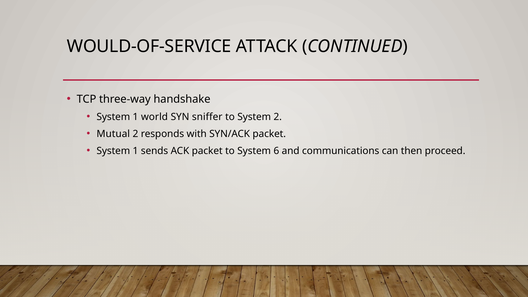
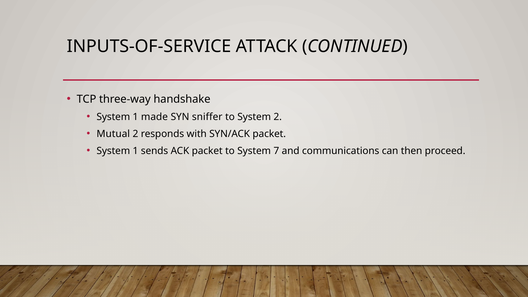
WOULD-OF-SERVICE: WOULD-OF-SERVICE -> INPUTS-OF-SERVICE (149, 46)
world: world -> made (154, 117)
6: 6 -> 7 (276, 151)
